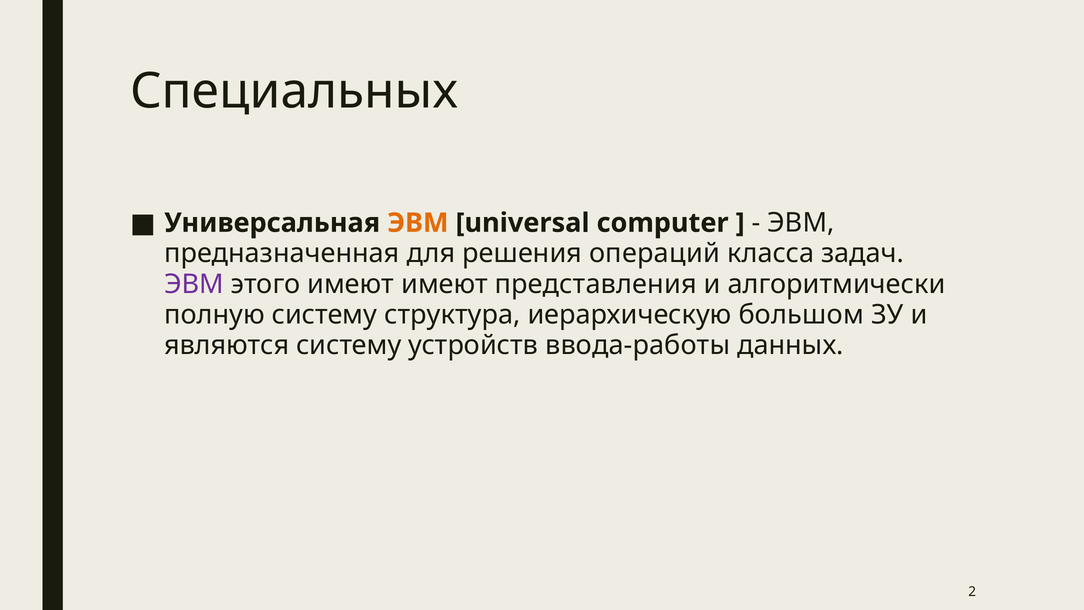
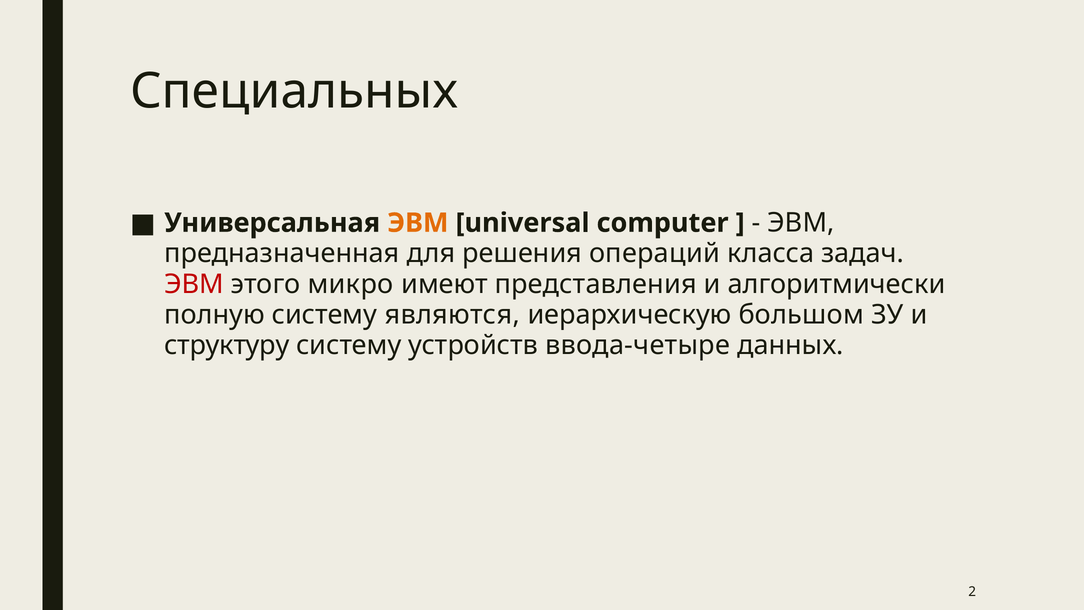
ЭВМ colour: purple -> red (194, 284)
этого имеют: имеют -> микро (351, 284)
структура: структура -> являются (452, 315)
являются: являются -> структуру (227, 345)
ввода-работы: ввода-работы -> ввода-четыре (638, 345)
